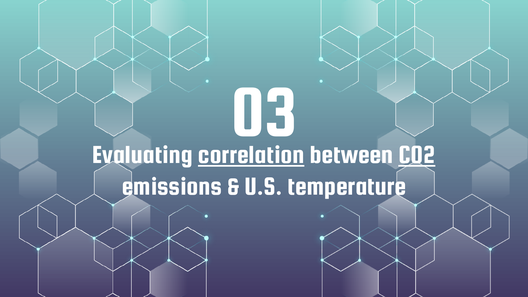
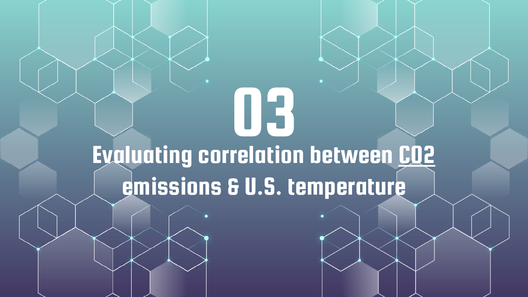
correlation underline: present -> none (251, 154)
